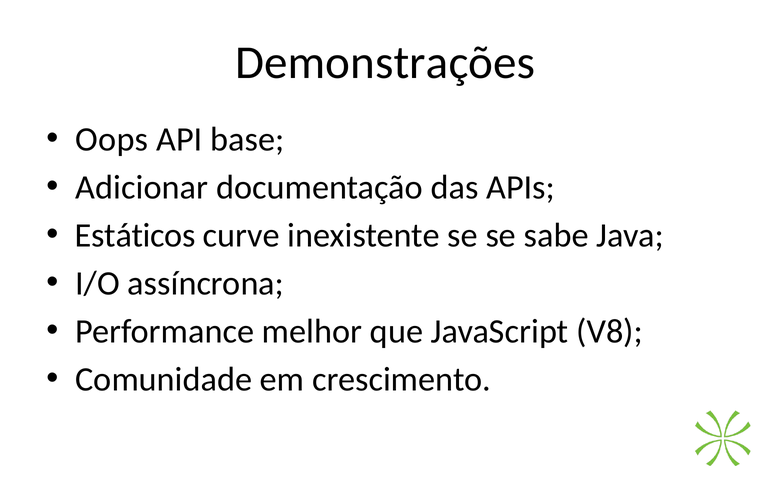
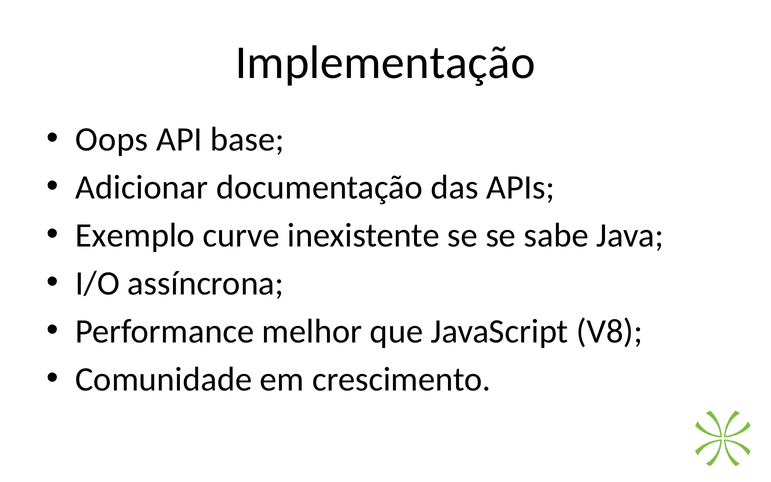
Demonstrações: Demonstrações -> Implementação (385, 63)
Estáticos: Estáticos -> Exemplo (135, 235)
